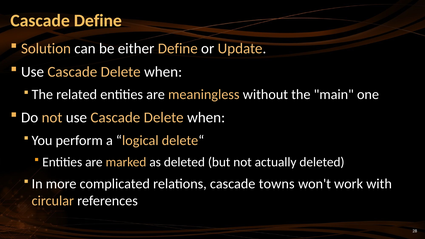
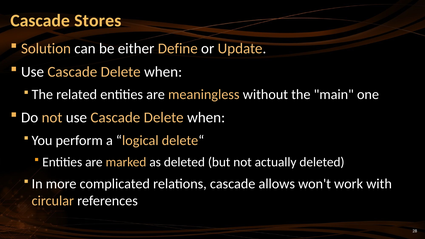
Cascade Define: Define -> Stores (98, 21)
towns: towns -> allows (277, 184)
